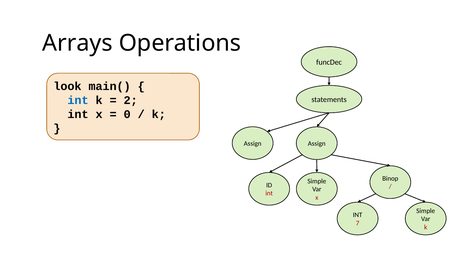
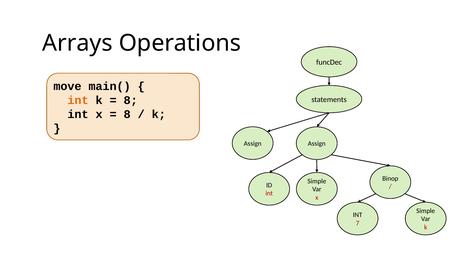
look: look -> move (67, 86)
int colour: blue -> orange (78, 100)
2: 2 -> 8 (131, 100)
0: 0 -> 8 (127, 114)
